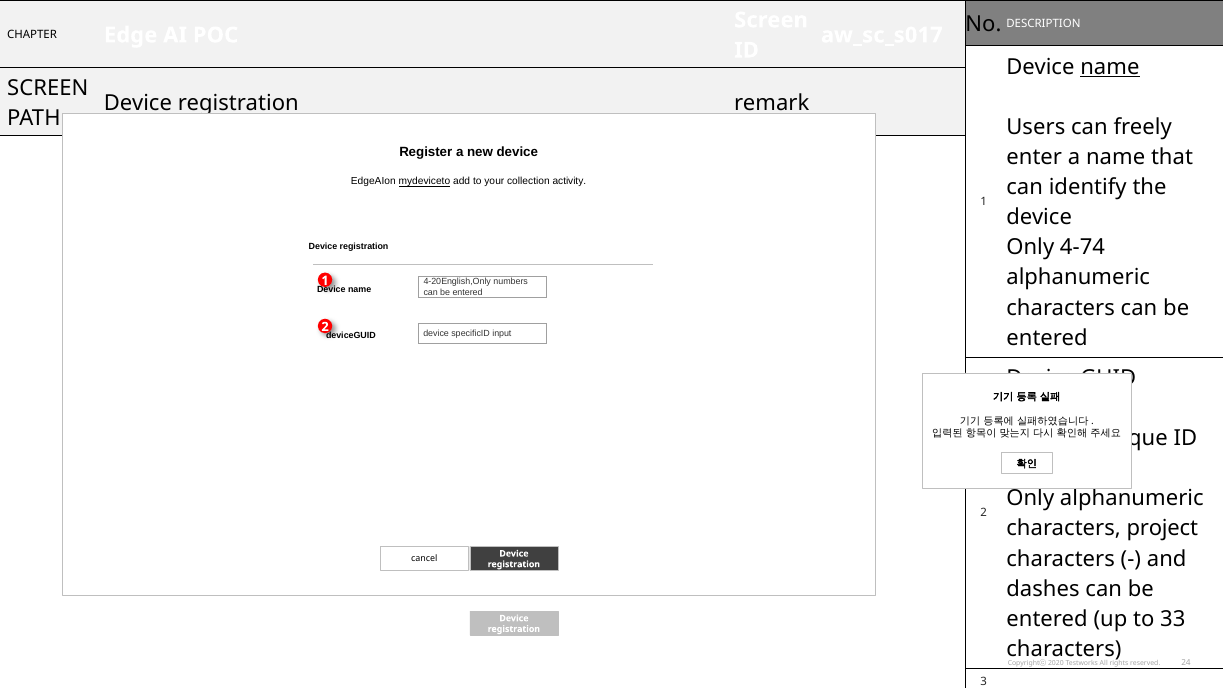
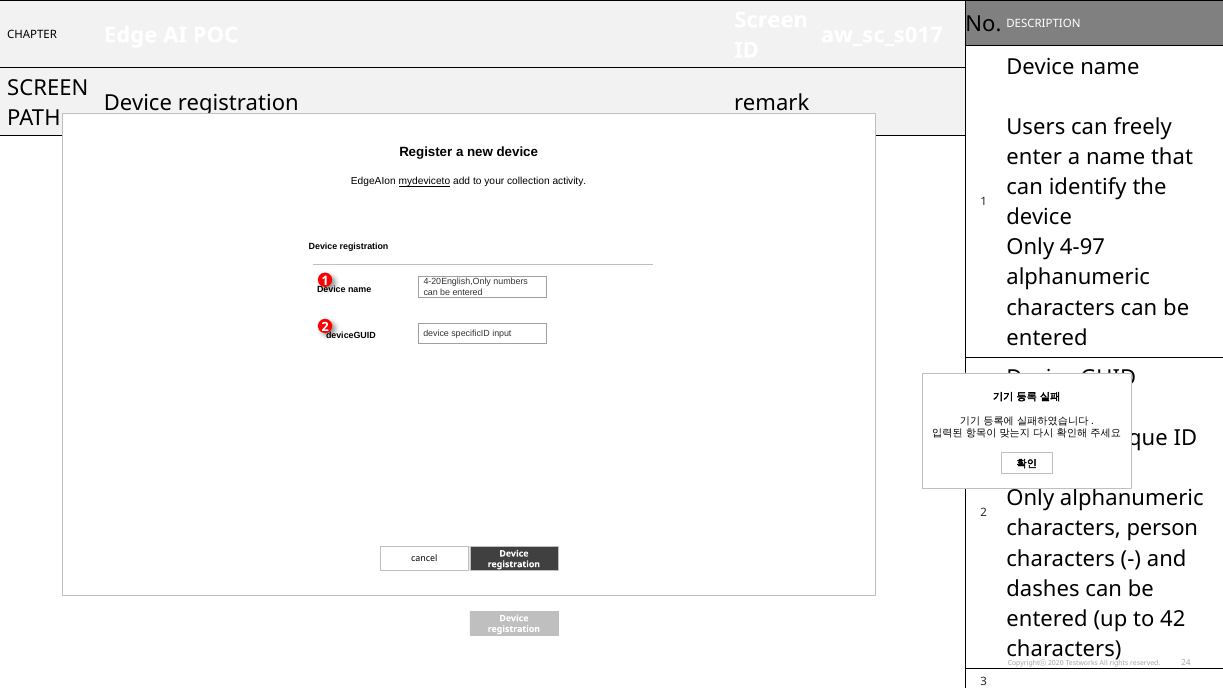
name underline: present -> none (1110, 67)
4-74: 4-74 -> 4-97 (1082, 247)
project: project -> person (1162, 529)
33: 33 -> 42 (1173, 619)
